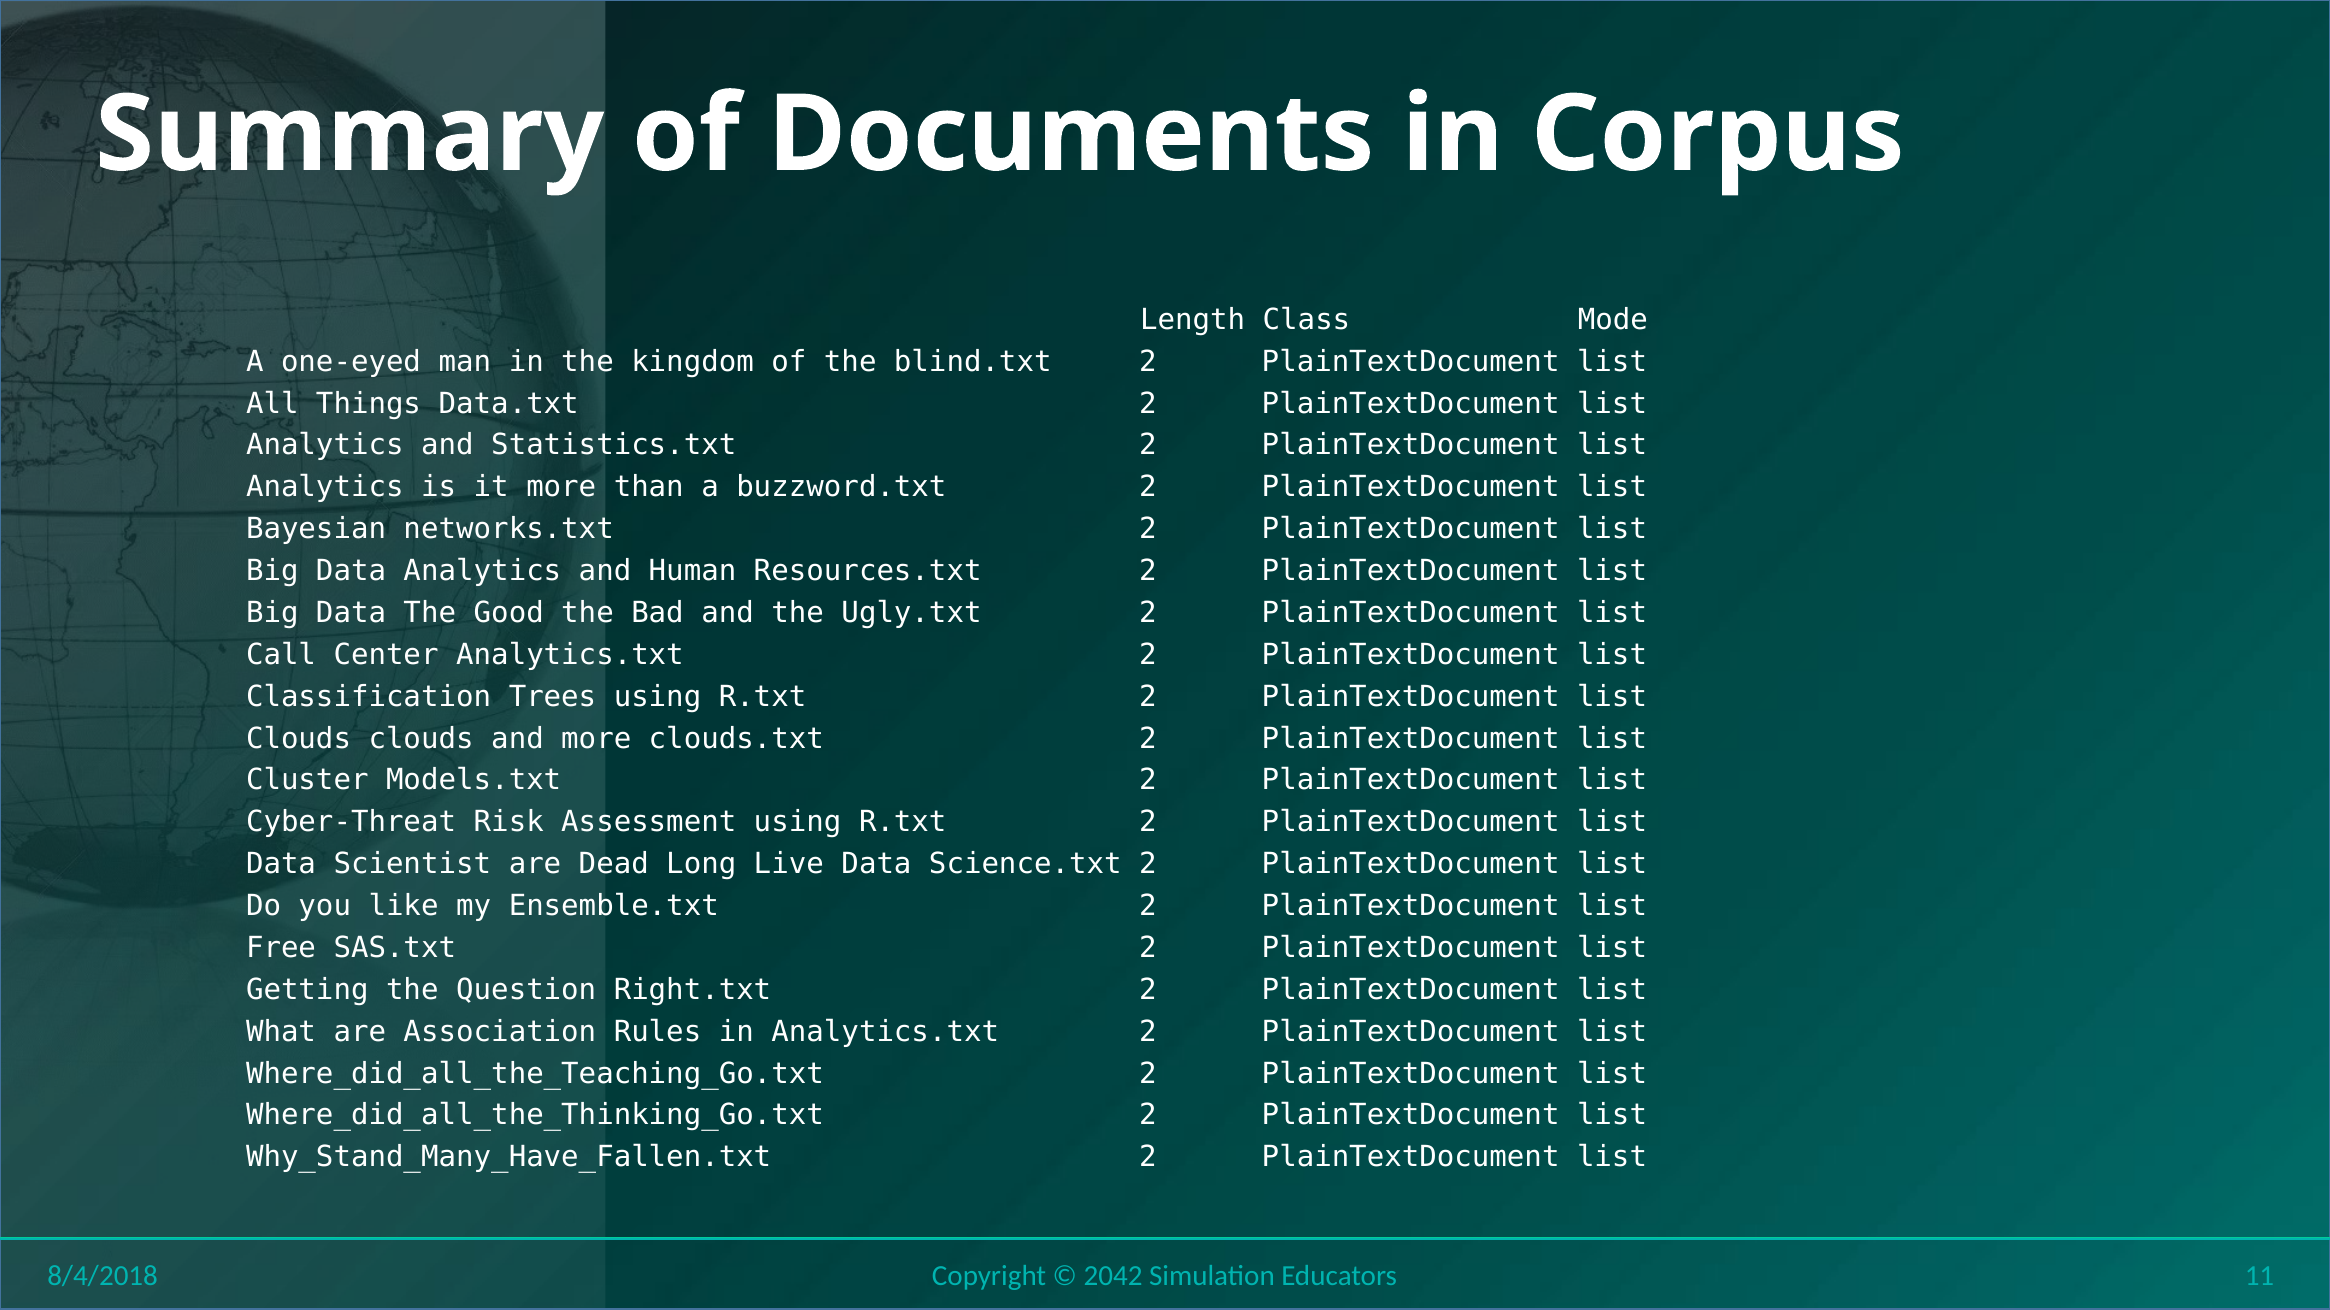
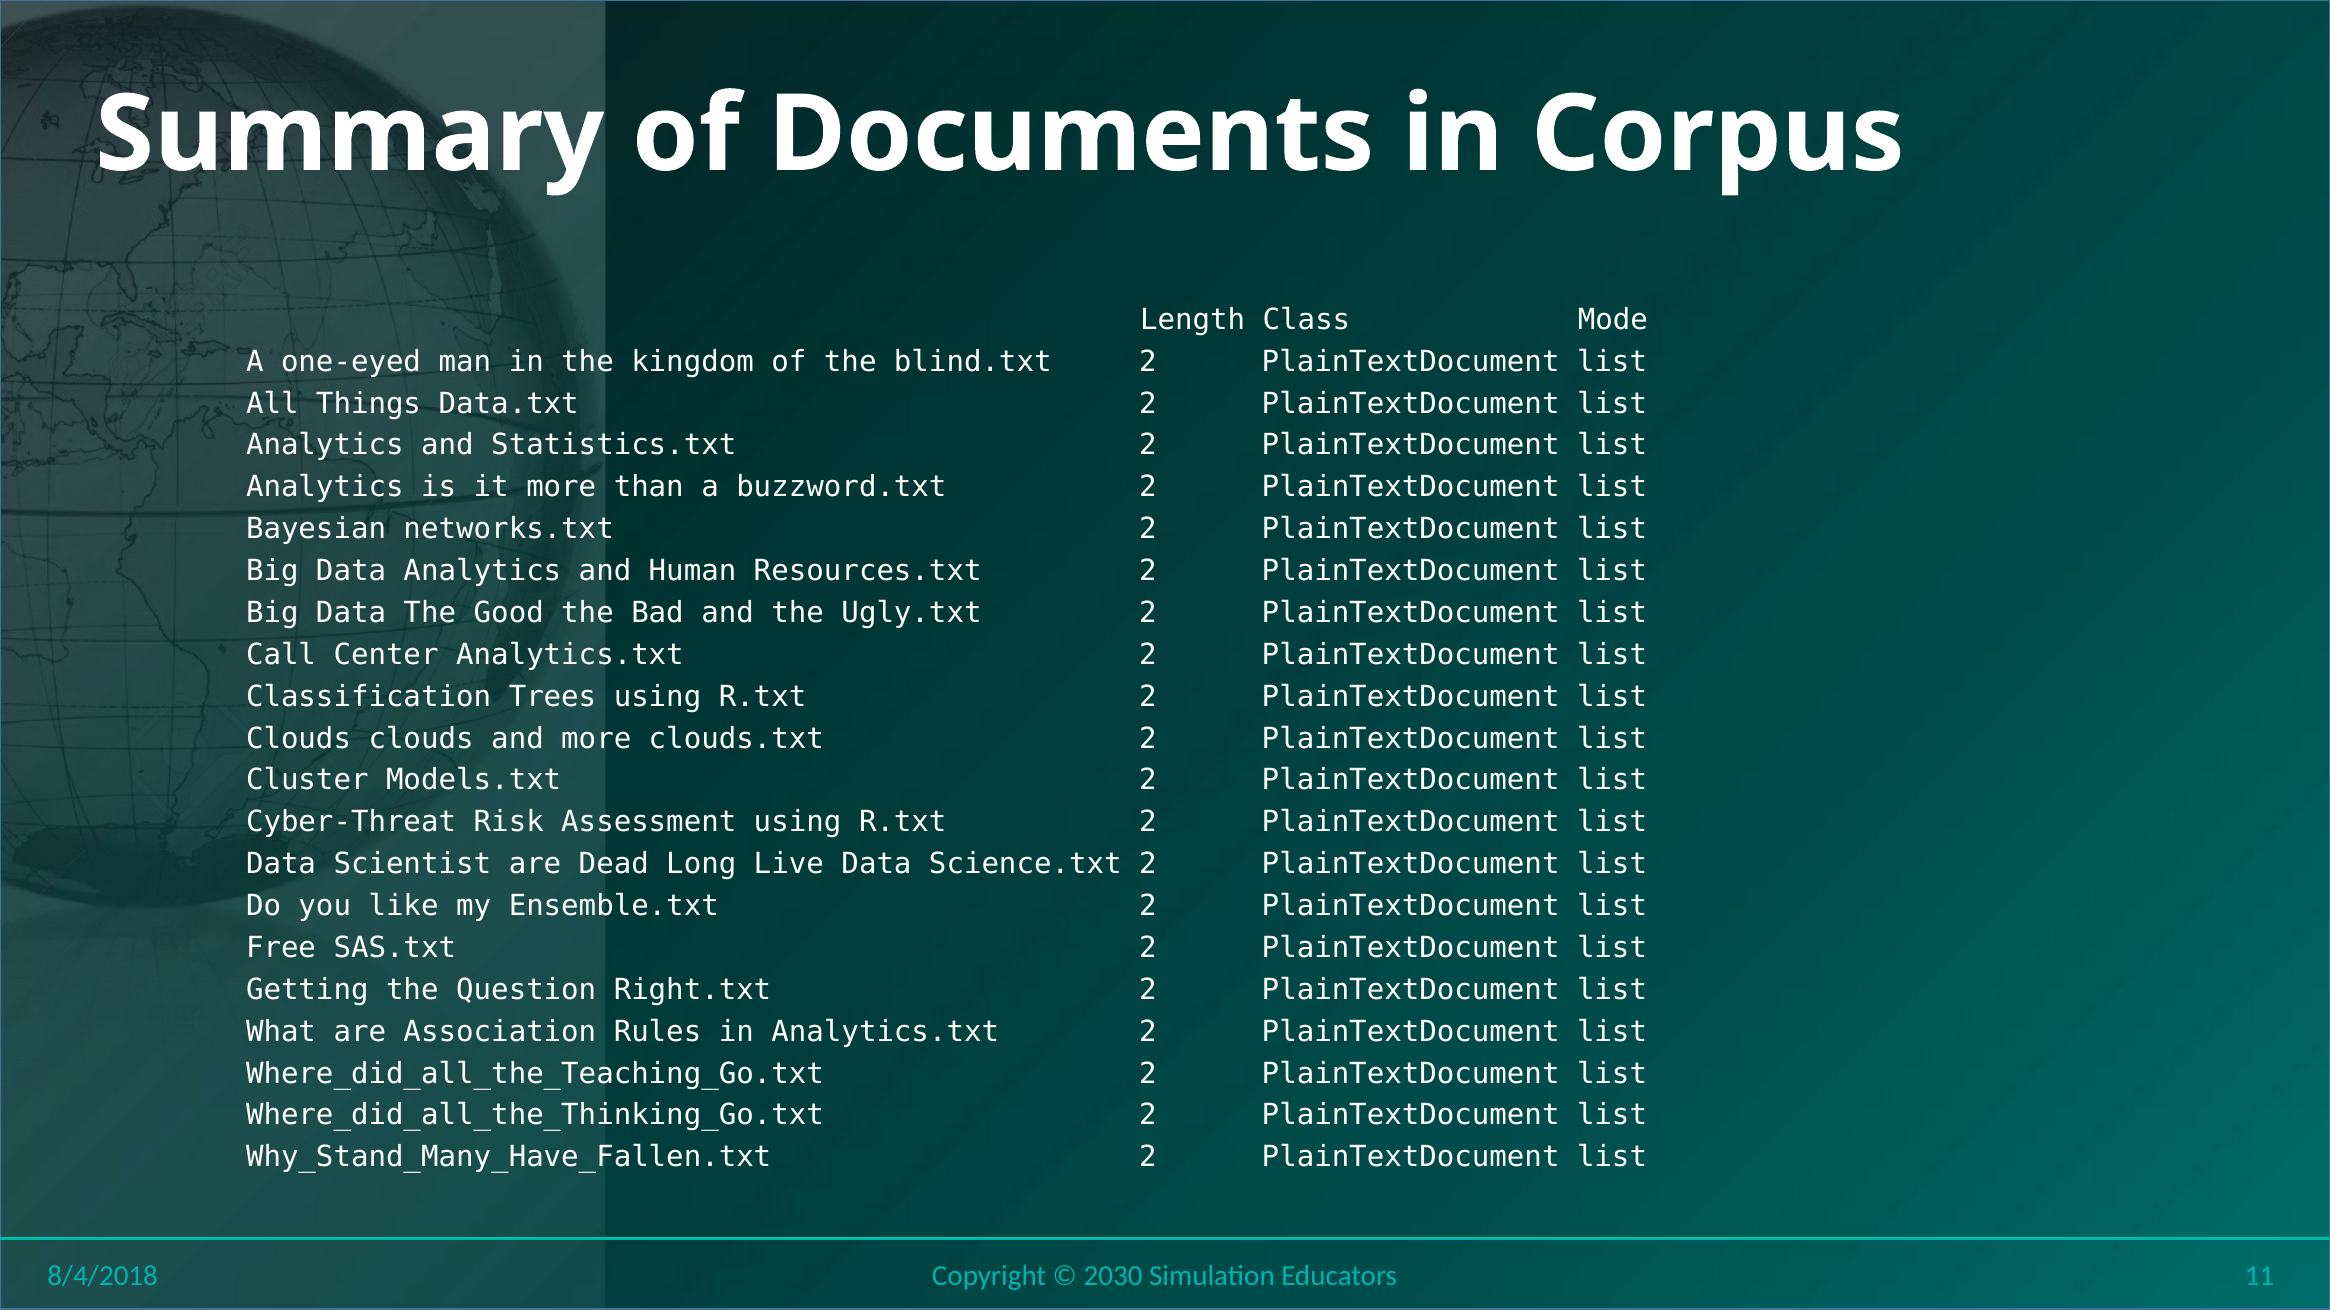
2042: 2042 -> 2030 (1113, 1276)
